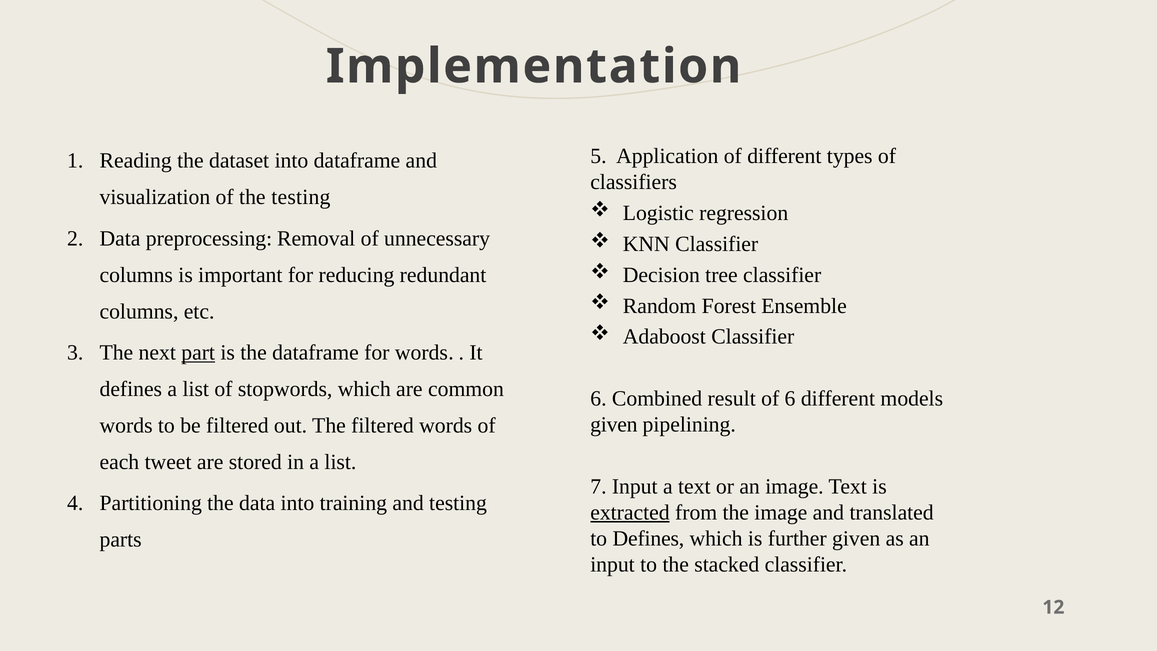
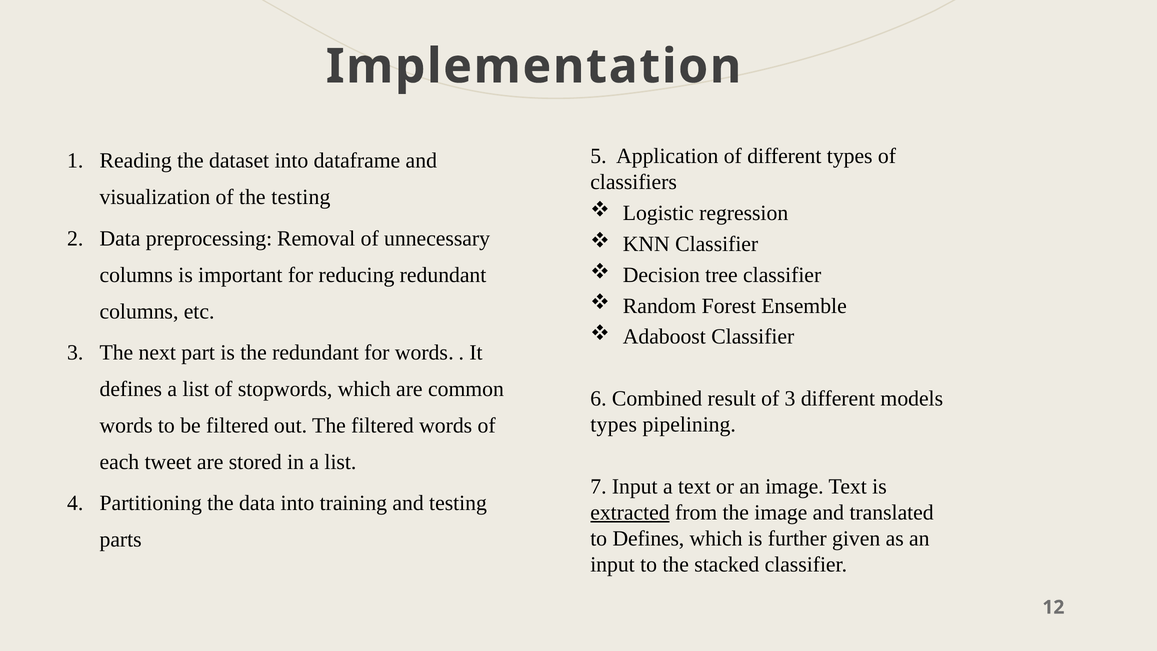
part underline: present -> none (198, 353)
the dataframe: dataframe -> redundant (316, 353)
of 6: 6 -> 3 (790, 398)
given: given -> types (614, 424)
